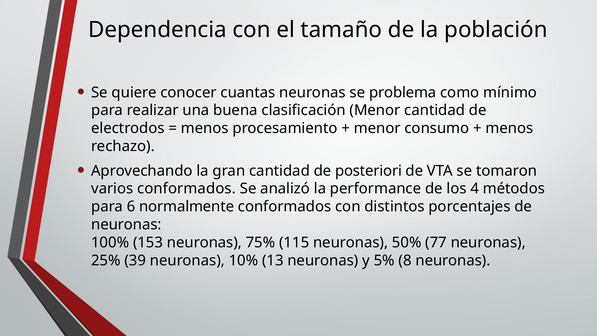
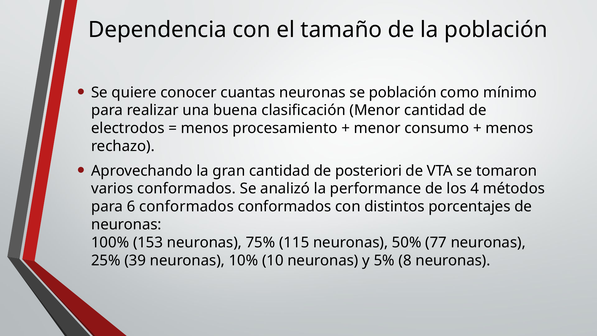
se problema: problema -> población (403, 92)
6 normalmente: normalmente -> conformados (187, 207)
13: 13 -> 10 (273, 260)
